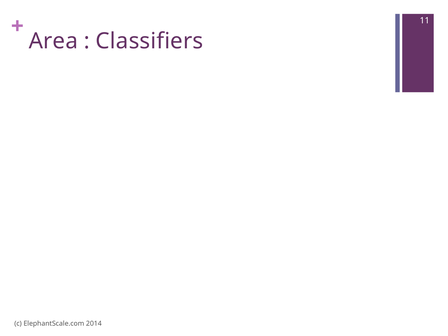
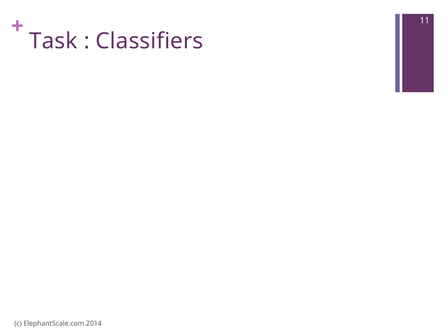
Area: Area -> Task (53, 41)
